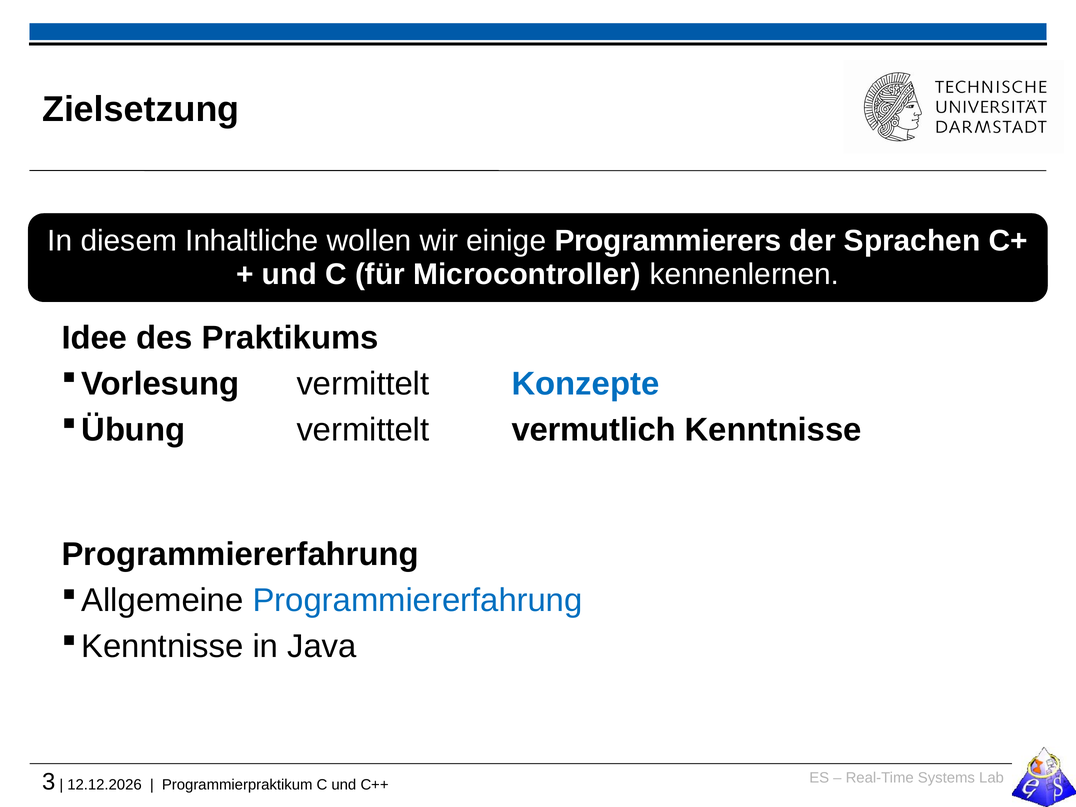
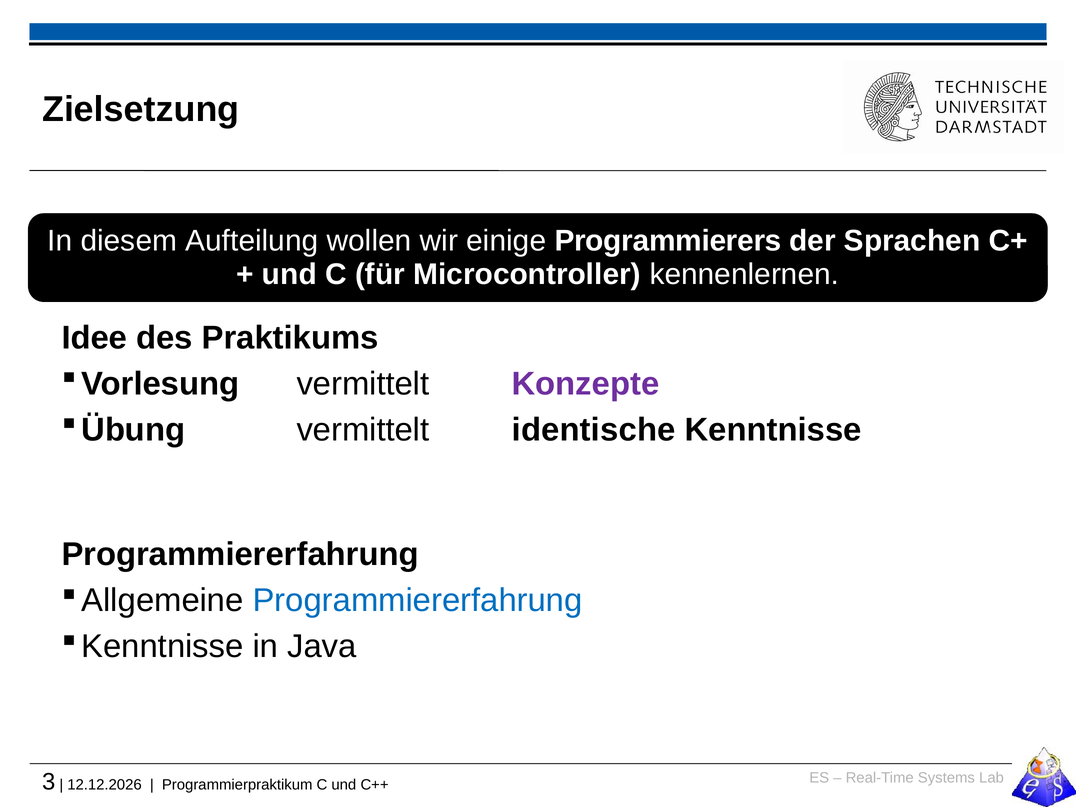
Inhaltliche: Inhaltliche -> Aufteilung (252, 241)
Konzepte colour: blue -> purple (586, 384)
vermutlich: vermutlich -> identische (594, 430)
